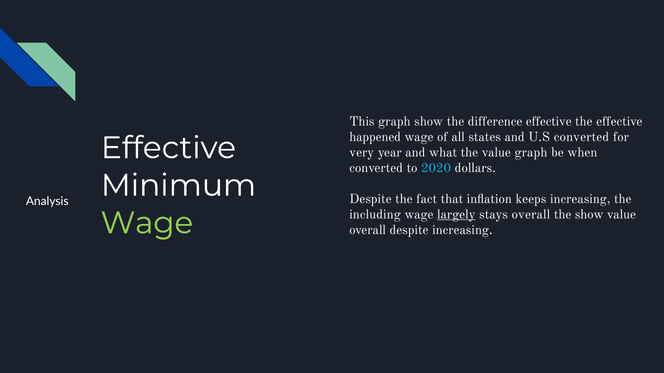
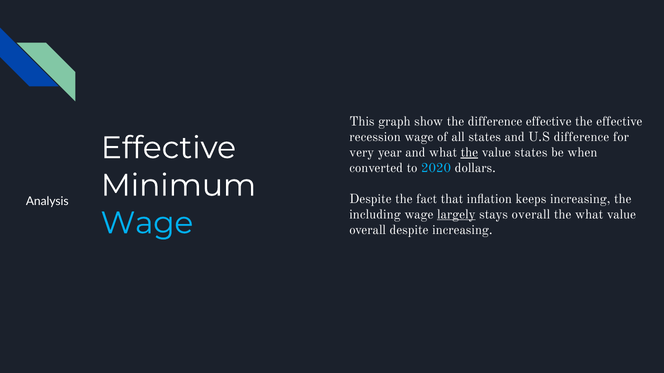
happened: happened -> recession (375, 137)
U.S converted: converted -> difference (582, 137)
the underline: none -> present (469, 153)
value graph: graph -> states (531, 153)
the show: show -> what (589, 215)
Wage colour: light green -> light blue (147, 223)
